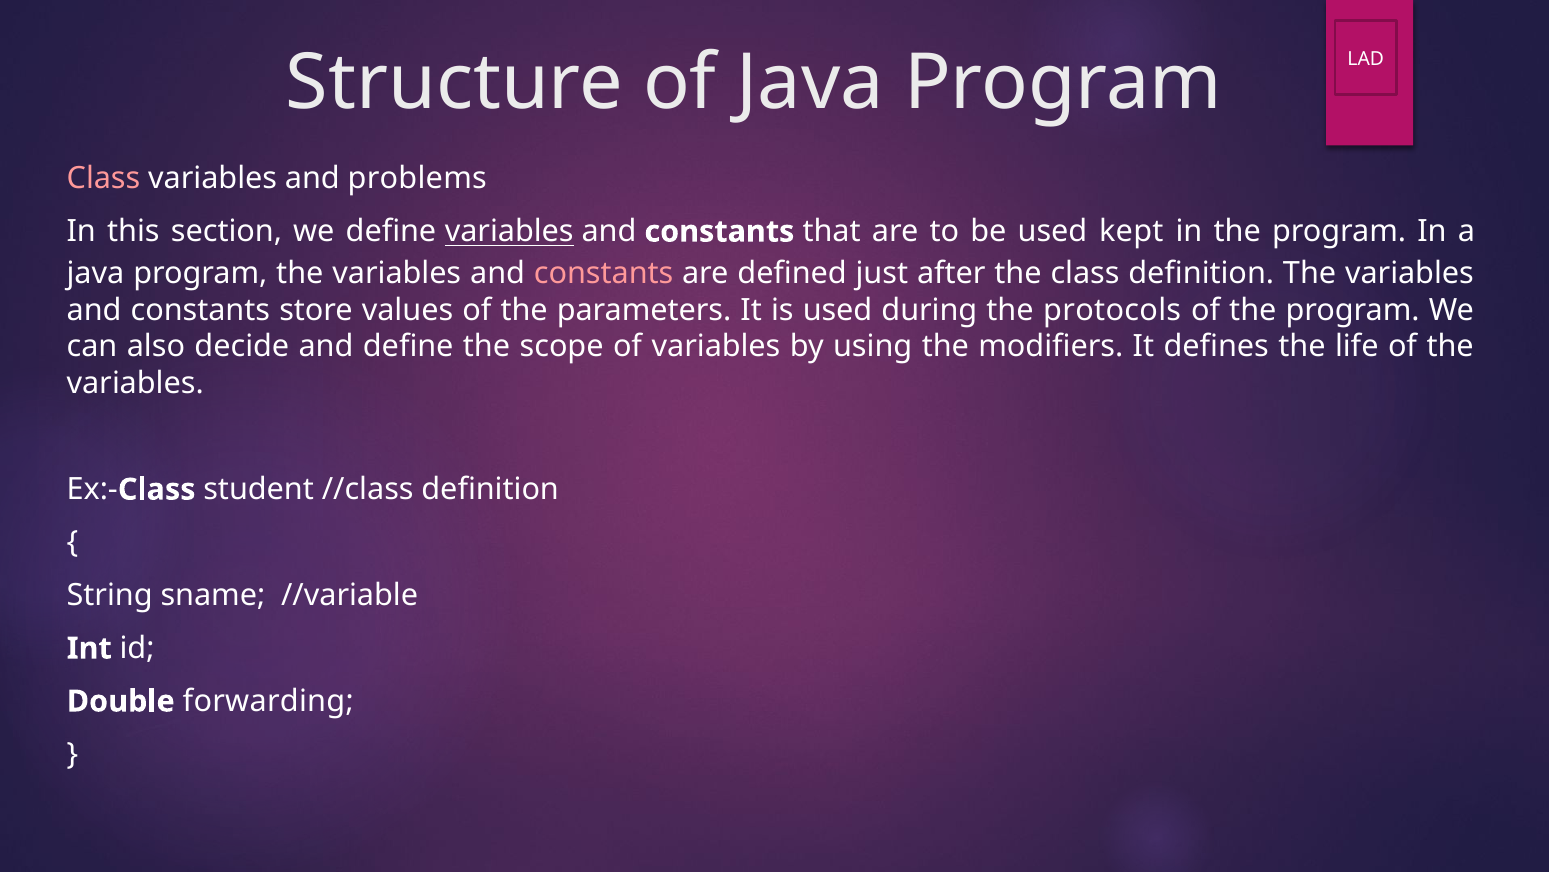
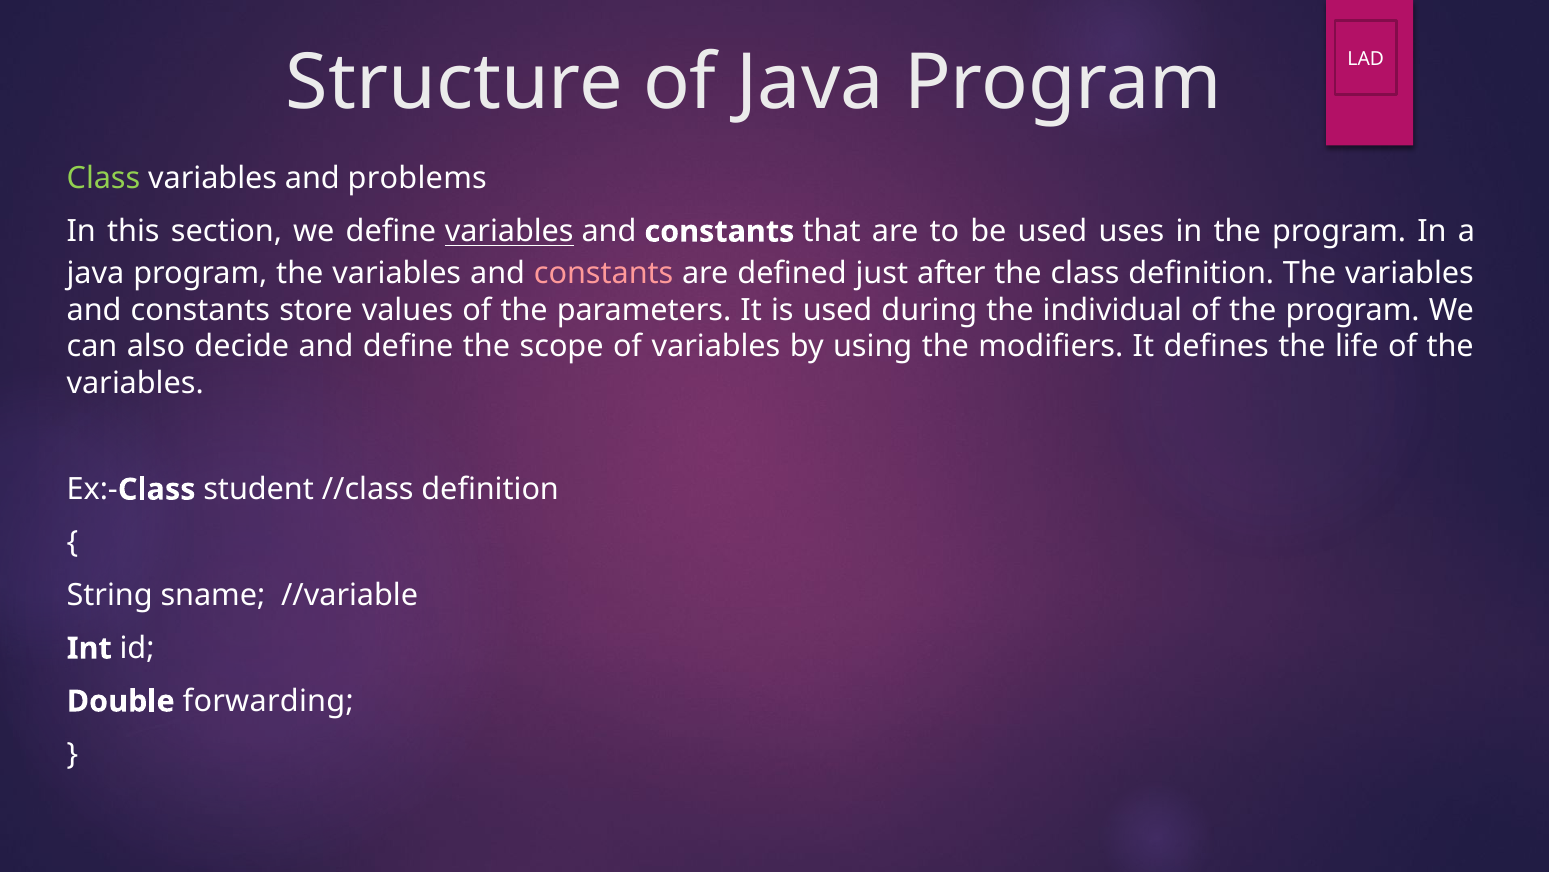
Class colour: pink -> light green (104, 178)
kept: kept -> uses (1131, 231)
protocols: protocols -> individual (1112, 310)
